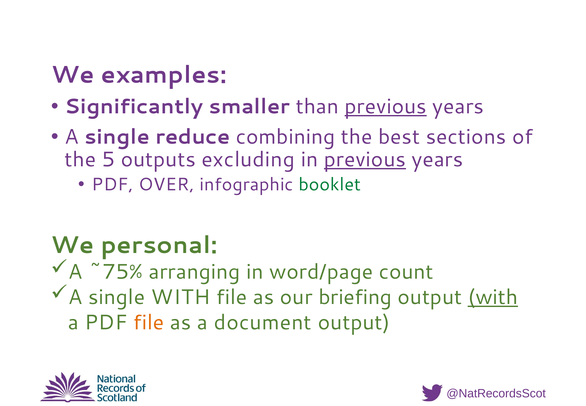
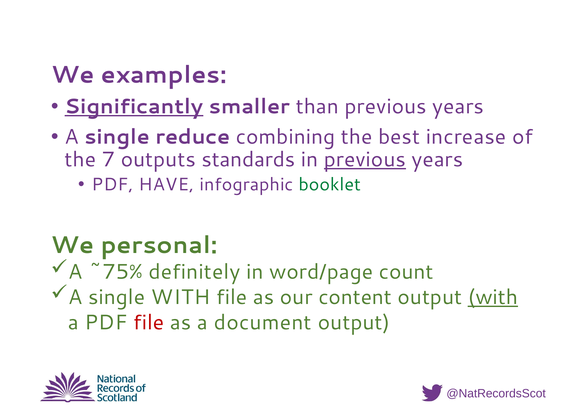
Significantly underline: none -> present (134, 107)
previous underline: present -> none (386, 107)
sections: sections -> increase (466, 137)
5: 5 -> 7 (108, 160)
excluding: excluding -> standards (248, 160)
OVER: OVER -> HAVE (166, 184)
arranging: arranging -> definitely (194, 272)
briefing: briefing -> content (355, 297)
file colour: orange -> red (149, 322)
